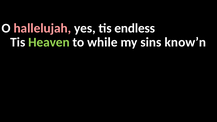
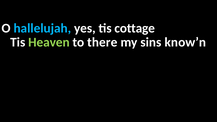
hallelujah colour: pink -> light blue (42, 28)
endless: endless -> cottage (135, 28)
while: while -> there (102, 42)
